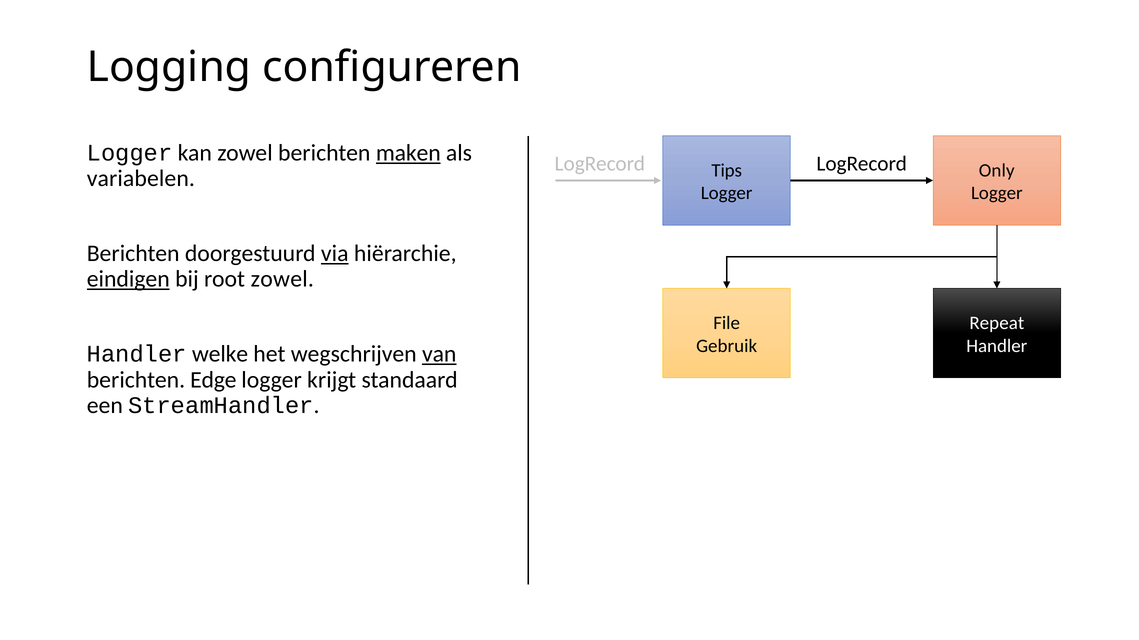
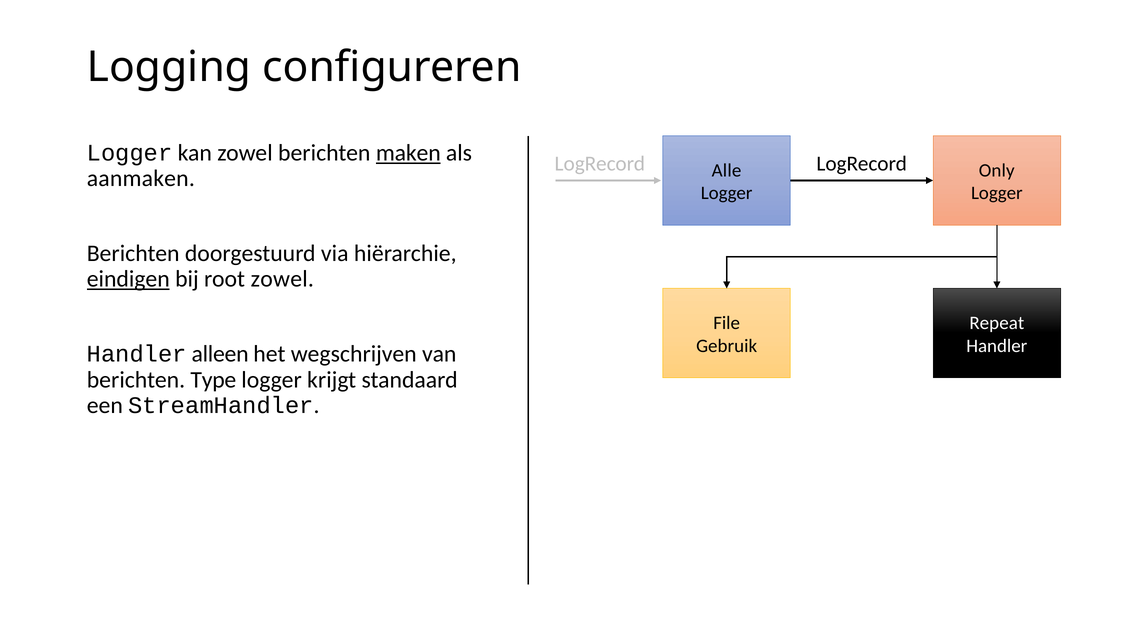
Tips: Tips -> Alle (727, 171)
variabelen: variabelen -> aanmaken (141, 179)
via underline: present -> none (335, 254)
welke: welke -> alleen (220, 354)
van underline: present -> none (439, 354)
Edge: Edge -> Type (213, 380)
